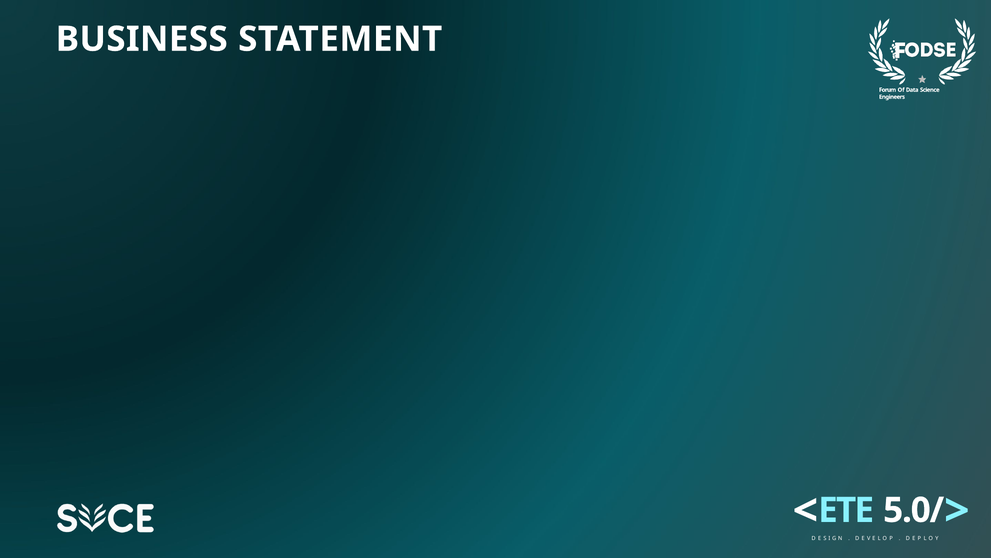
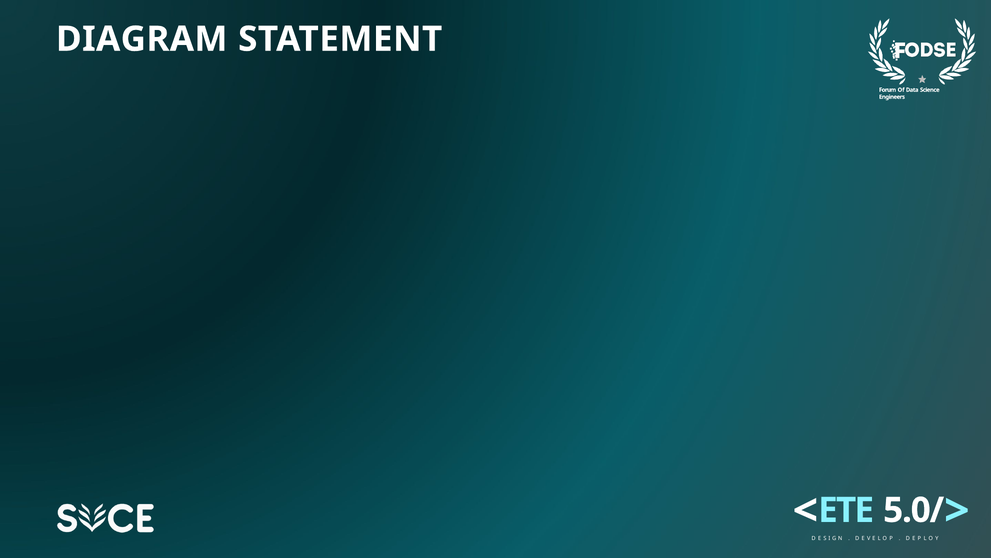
BUSINESS: BUSINESS -> DIAGRAM (142, 39)
